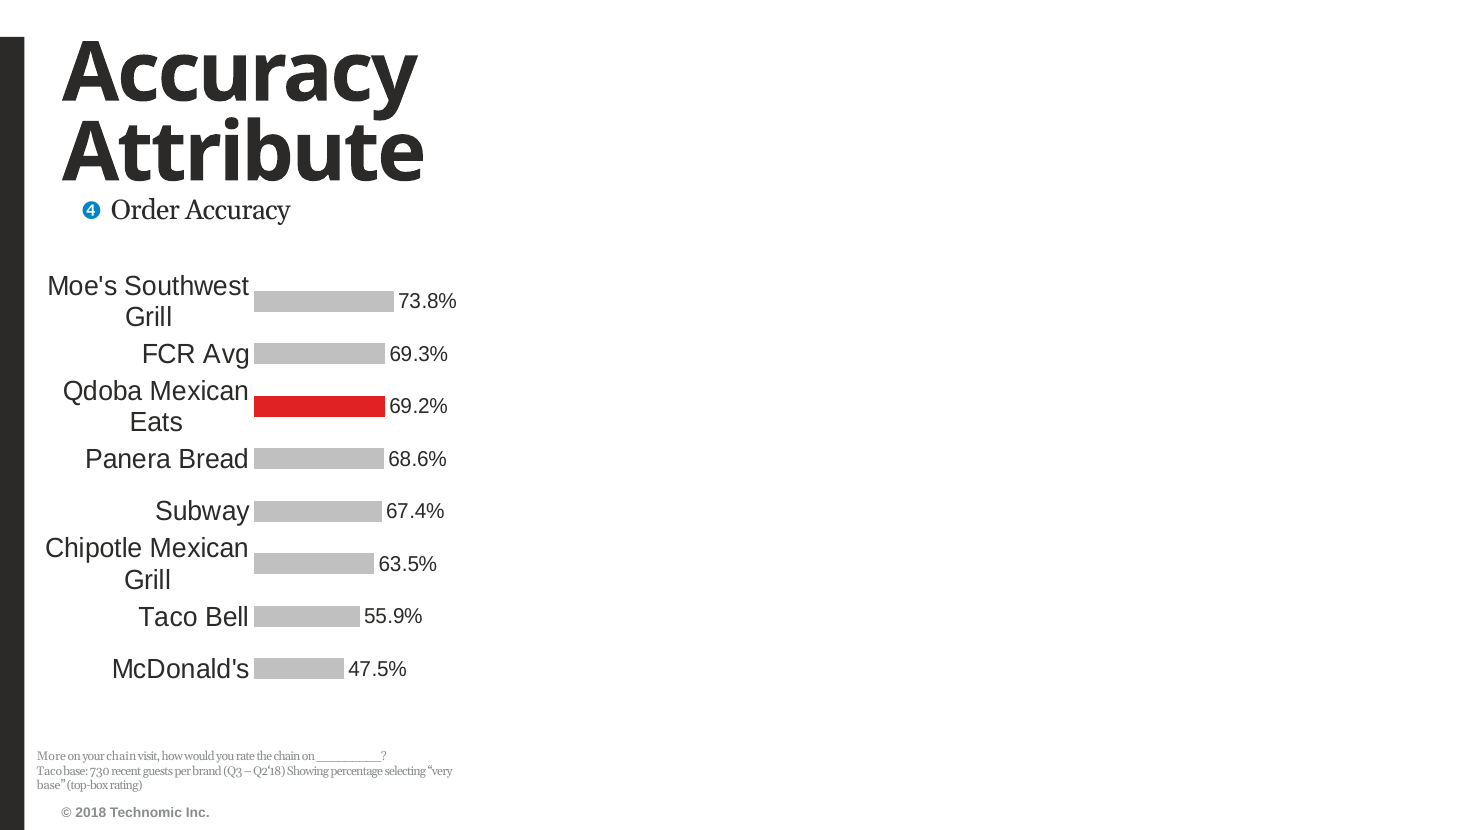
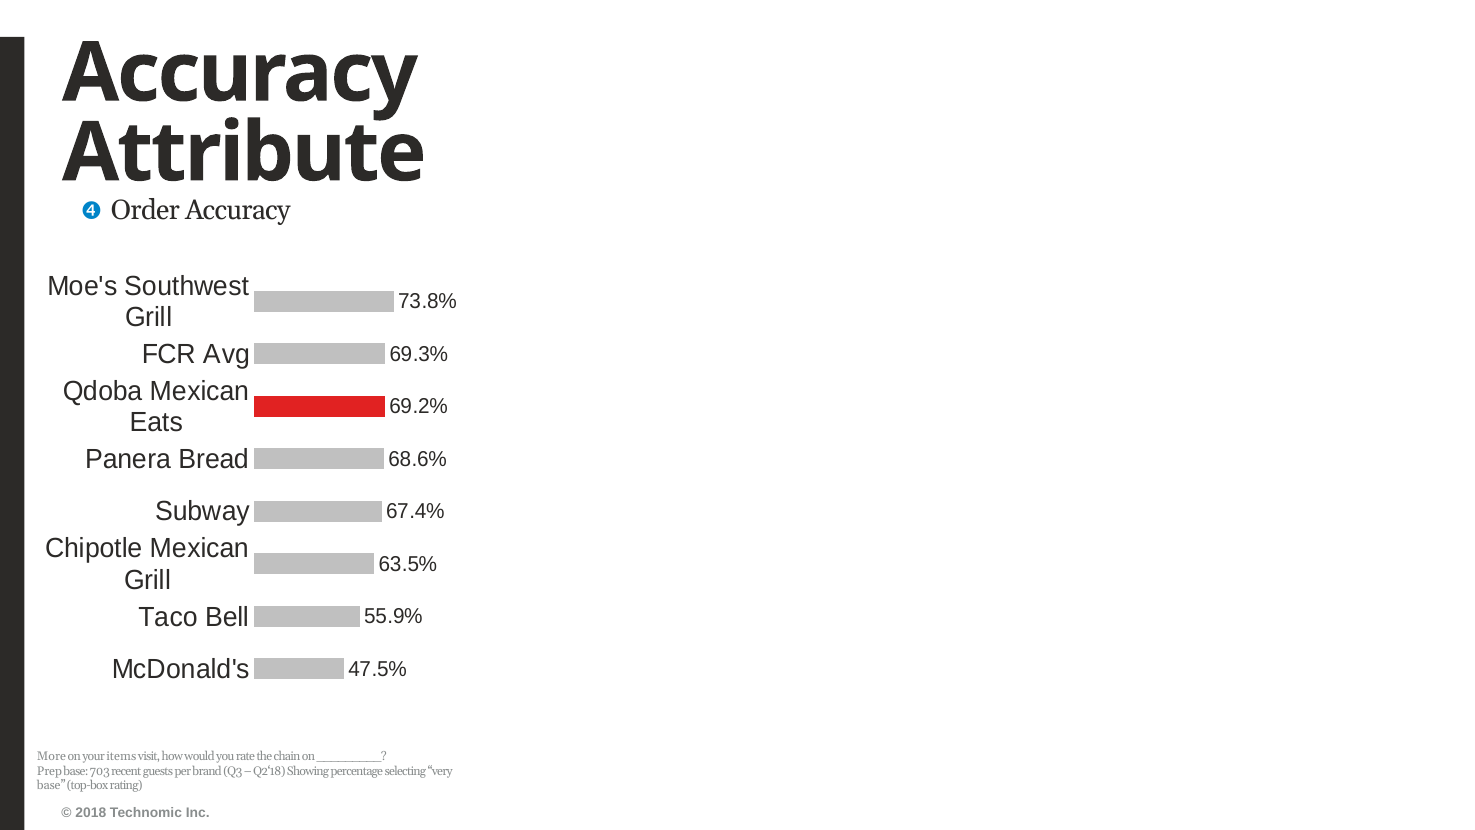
your chain: chain -> items (121, 756)
Taco: Taco -> Prep (49, 771)
730: 730 -> 703 (100, 771)
